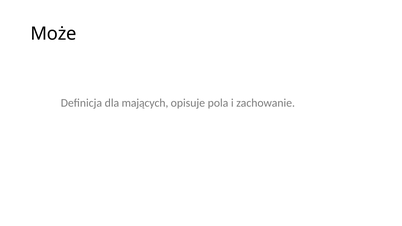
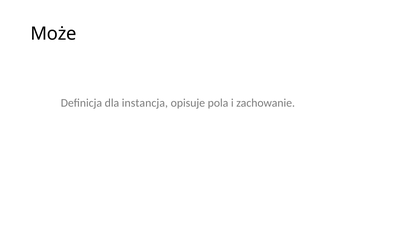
mających: mających -> instancja (145, 103)
